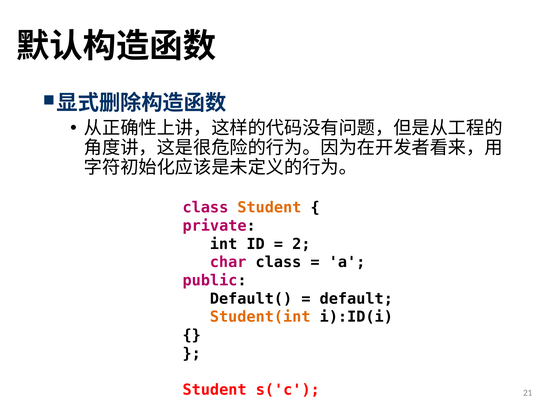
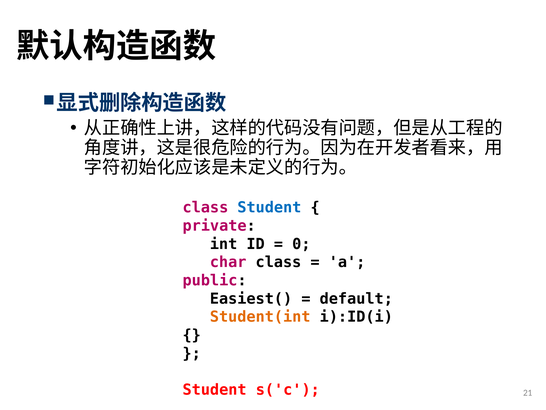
Student colour: orange -> blue (269, 207)
2: 2 -> 0 (301, 244)
Default(: Default( -> Easiest( (251, 298)
